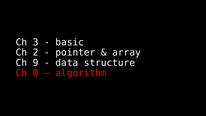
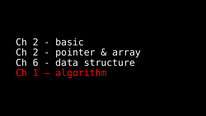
3: 3 -> 2 (36, 42)
9: 9 -> 6 (36, 63)
0: 0 -> 1 (36, 73)
